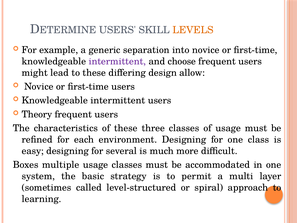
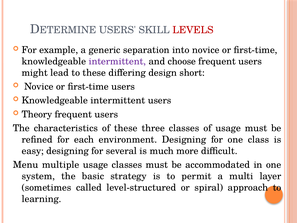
LEVELS colour: orange -> red (193, 30)
allow: allow -> short (192, 73)
Boxes: Boxes -> Menu (26, 165)
